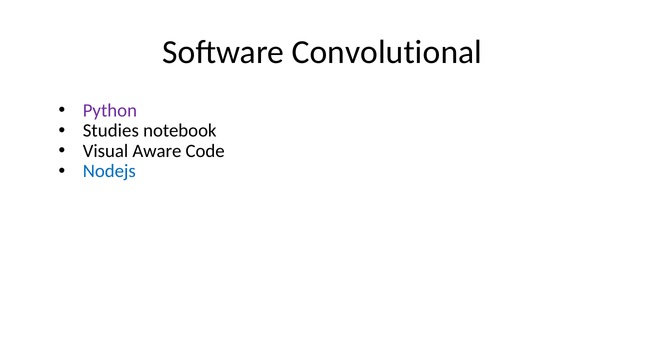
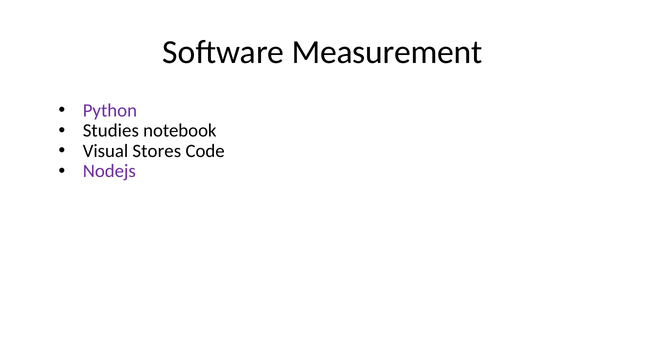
Convolutional: Convolutional -> Measurement (387, 52)
Aware: Aware -> Stores (157, 151)
Nodejs colour: blue -> purple (109, 171)
